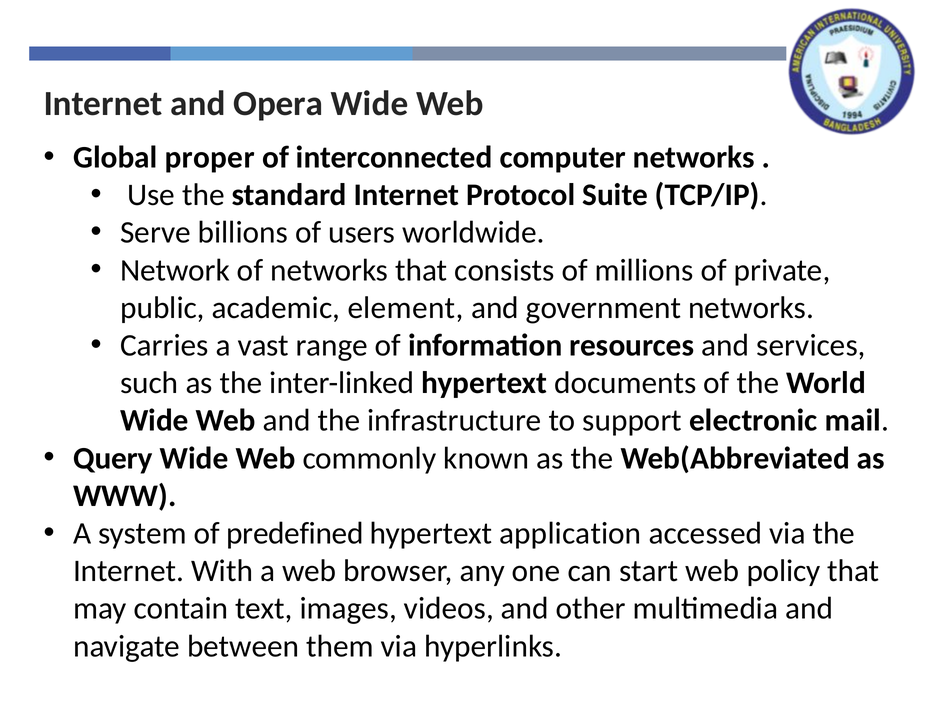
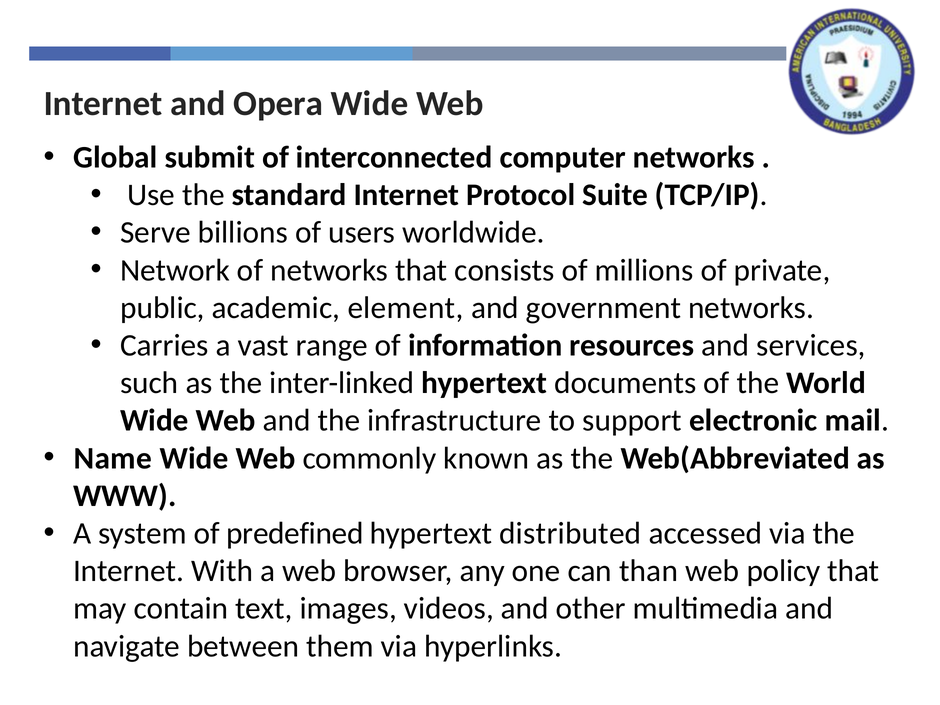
proper: proper -> submit (210, 157)
Query: Query -> Name (113, 458)
application: application -> distributed (570, 533)
start: start -> than (649, 571)
